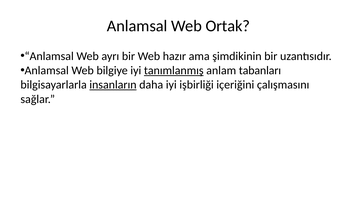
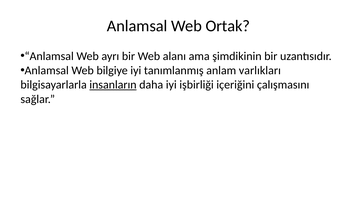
hazır: hazır -> alanı (174, 56)
tanımlanmış underline: present -> none (174, 70)
tabanları: tabanları -> varlıkları (260, 70)
